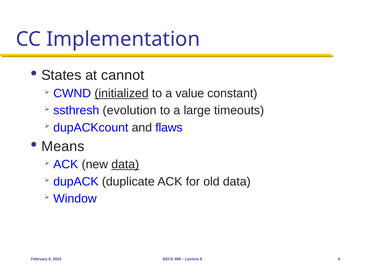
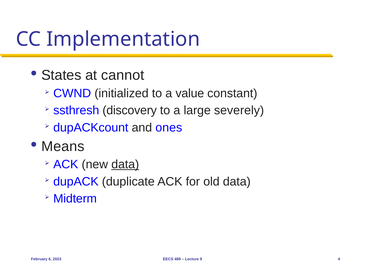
initialized underline: present -> none (122, 93)
evolution: evolution -> discovery (130, 110)
timeouts: timeouts -> severely (239, 110)
flaws: flaws -> ones (169, 127)
Window: Window -> Midterm (75, 198)
